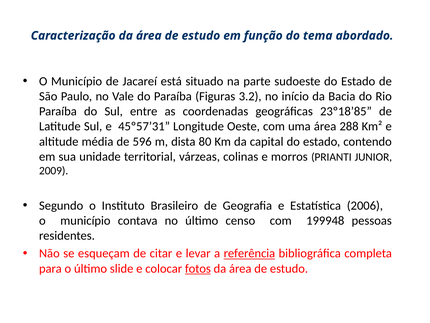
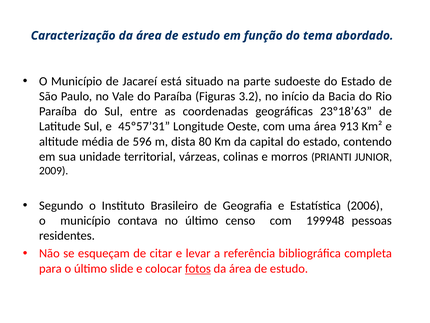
23º18’85: 23º18’85 -> 23º18’63 (346, 111)
288: 288 -> 913 (349, 126)
referência underline: present -> none (249, 253)
